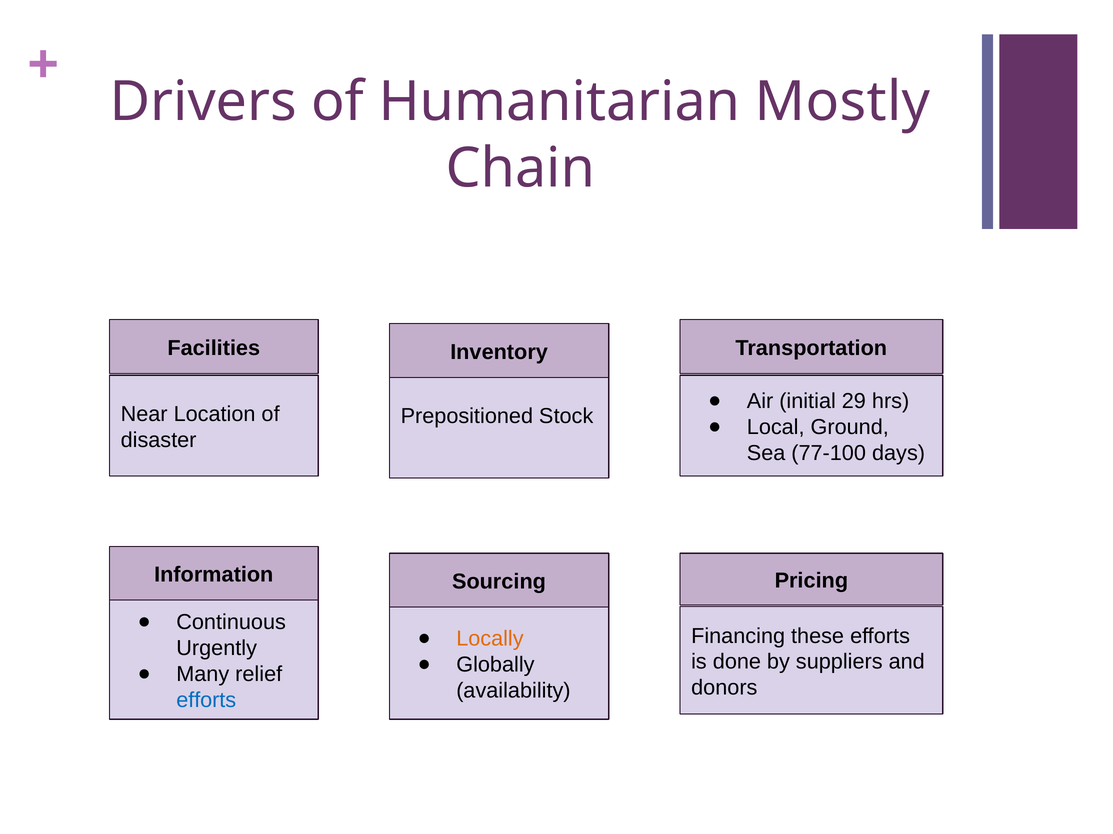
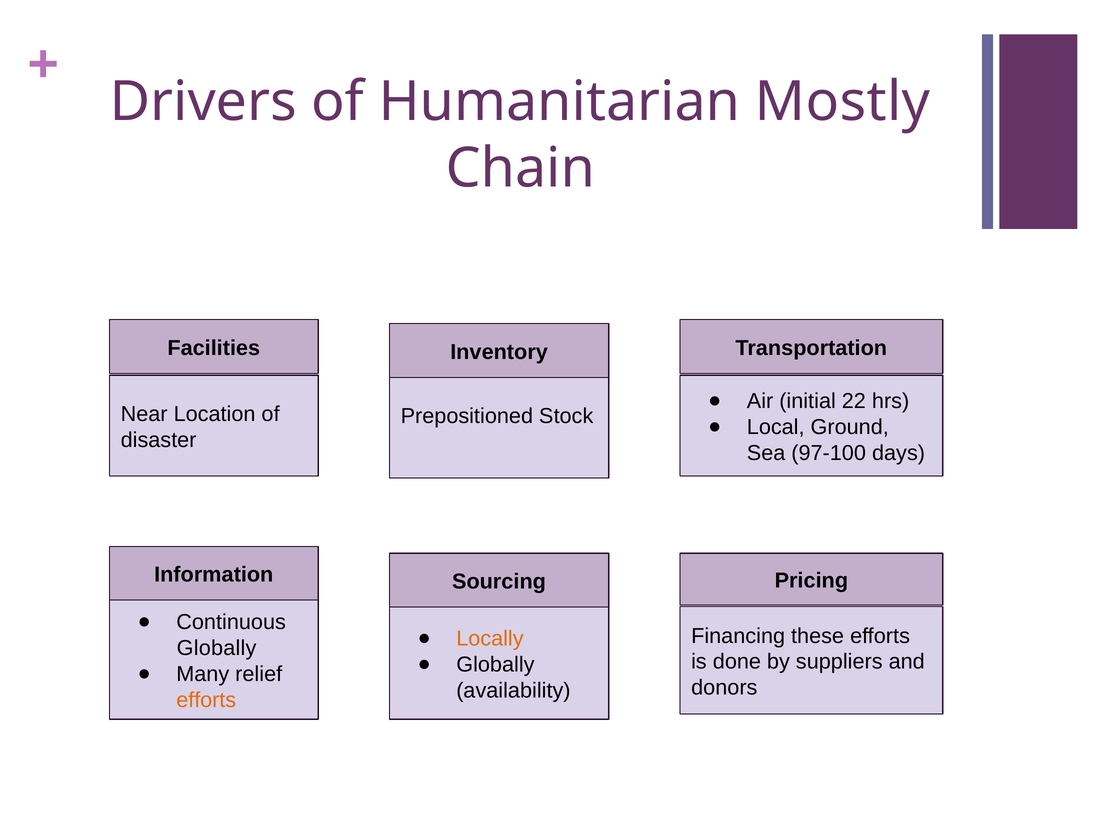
29: 29 -> 22 (854, 401)
77-100: 77-100 -> 97-100 (829, 453)
Urgently: Urgently -> Globally (217, 649)
efforts colour: blue -> orange (206, 701)
